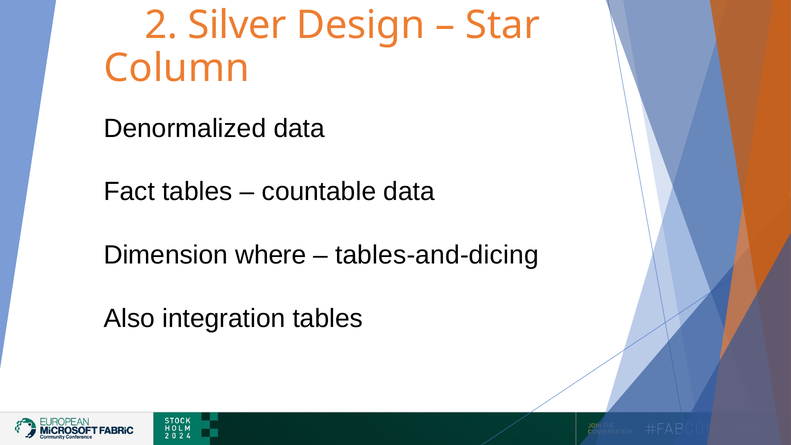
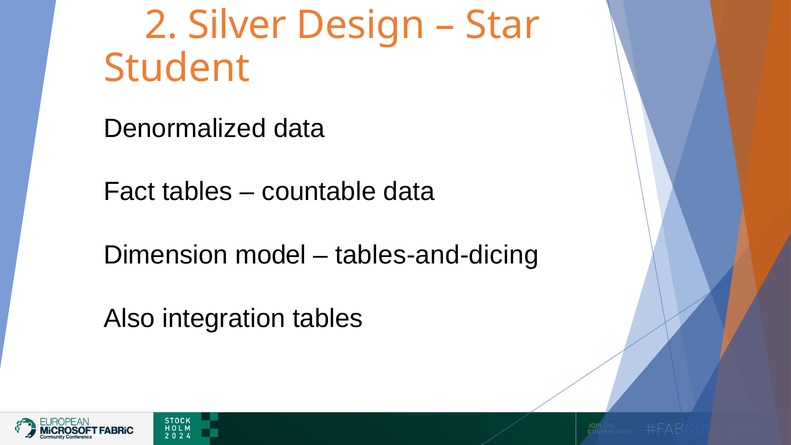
Column: Column -> Student (177, 68)
where: where -> model (271, 255)
